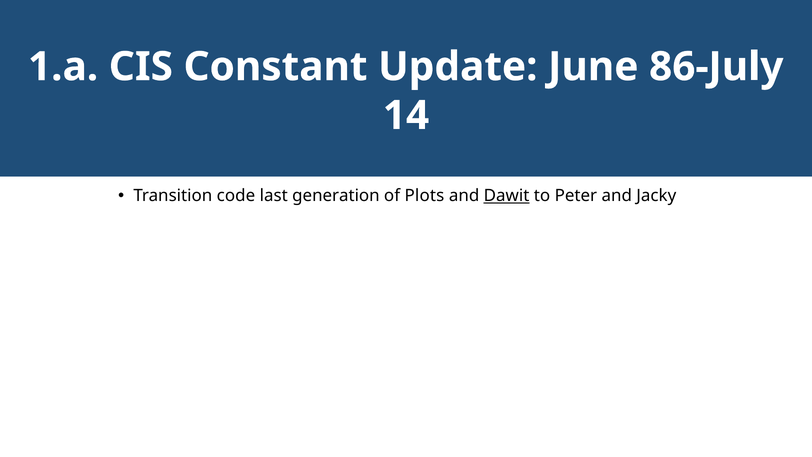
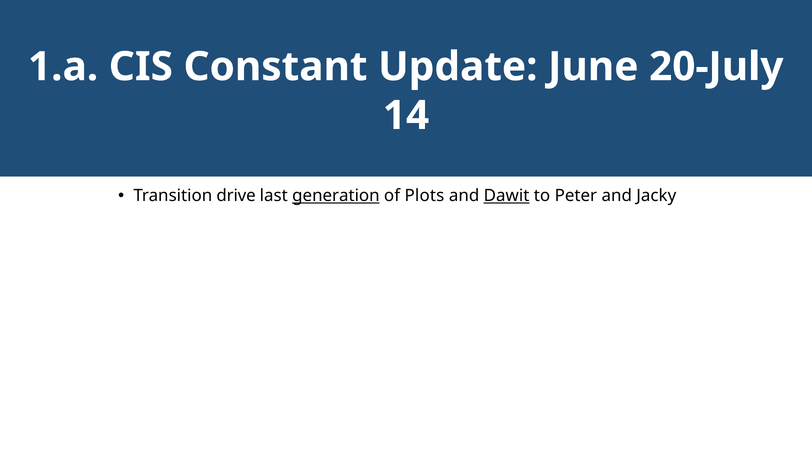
86-July: 86-July -> 20-July (716, 67)
code: code -> drive (236, 196)
generation underline: none -> present (336, 196)
